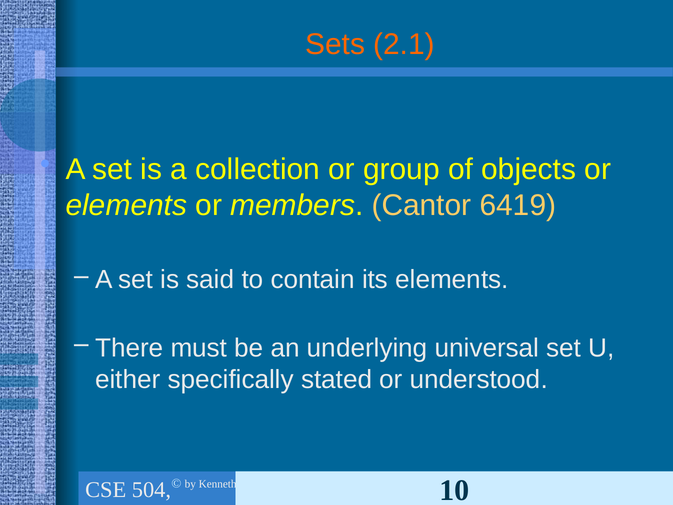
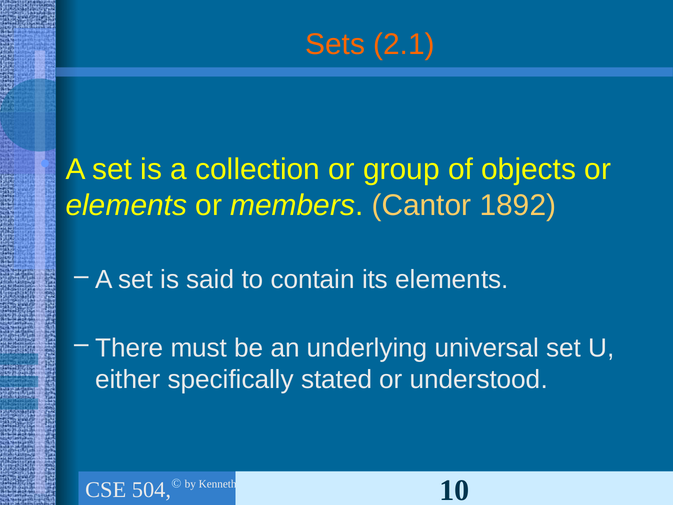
6419: 6419 -> 1892 (518, 205)
